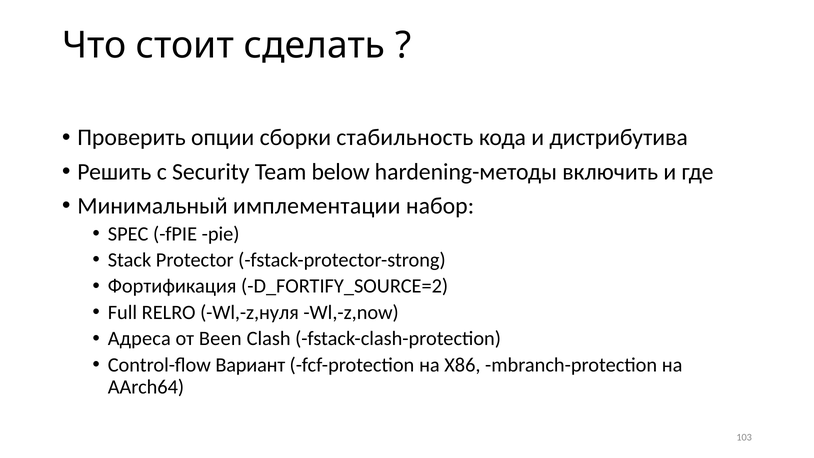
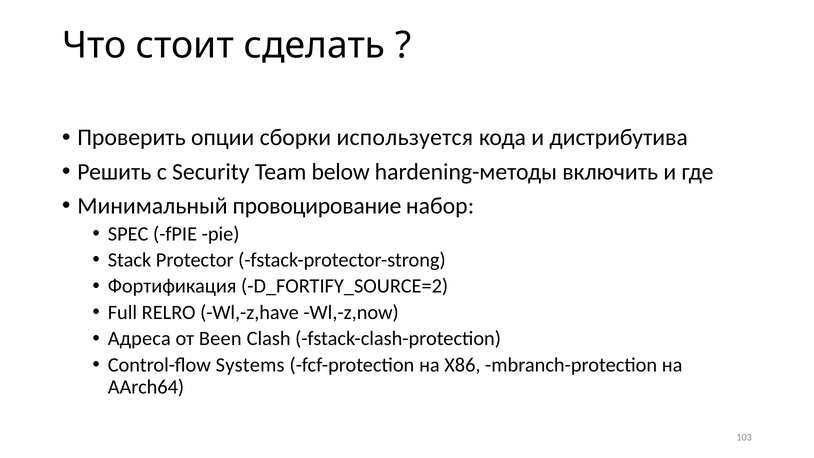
стабильность: стабильность -> используется (405, 138)
имплементации: имплементации -> провоцирование (317, 206)
Wl,-z,нуля: Wl,-z,нуля -> Wl,-z,have (249, 312)
Вариант: Вариант -> Systems (250, 365)
